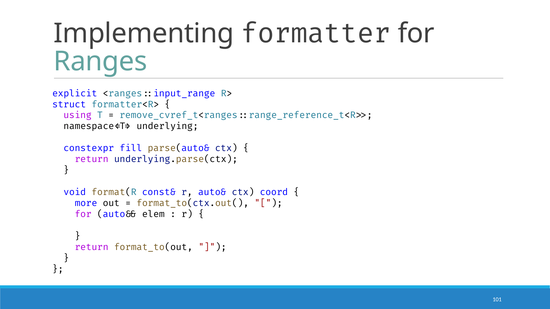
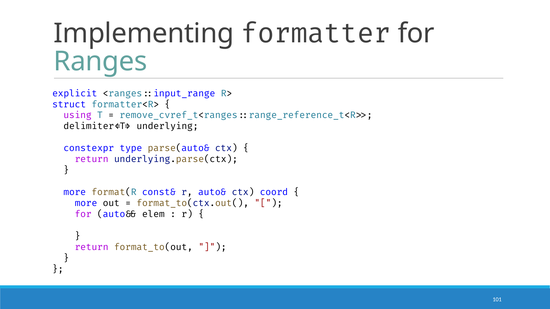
namespace<T>: namespace<T> -> delimiter<T> (97, 126)
fill: fill -> type (131, 148)
void: void -> more (75, 192)
